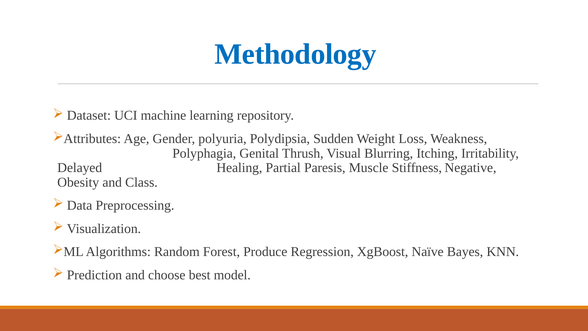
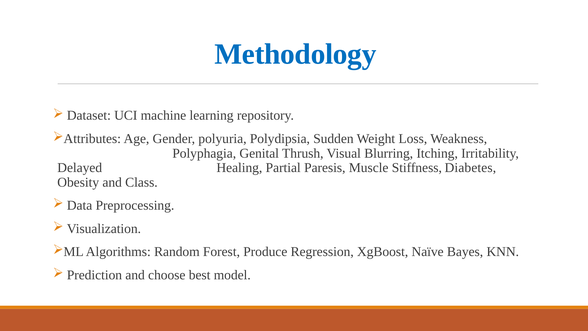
Negative: Negative -> Diabetes (470, 168)
